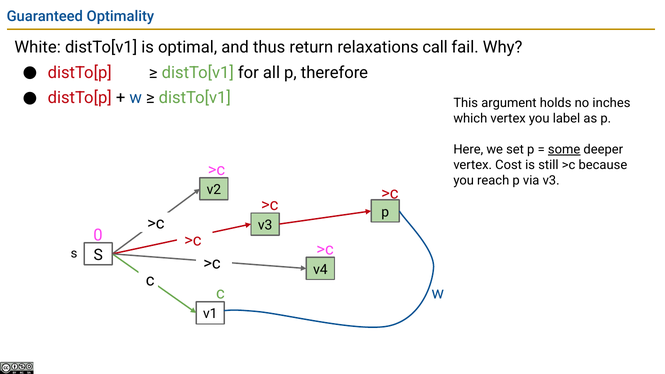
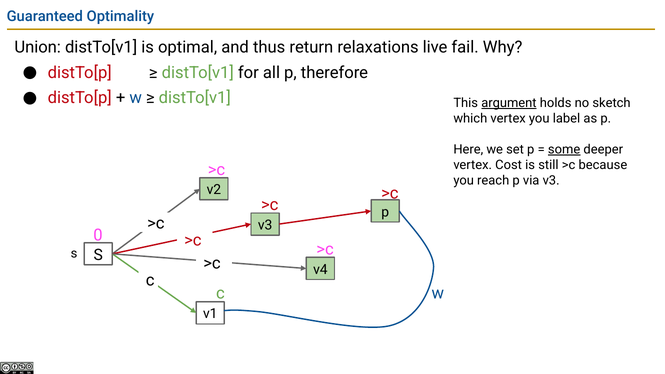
White: White -> Union (38, 47)
call: call -> live (435, 47)
argument underline: none -> present (509, 103)
inches: inches -> sketch (612, 103)
